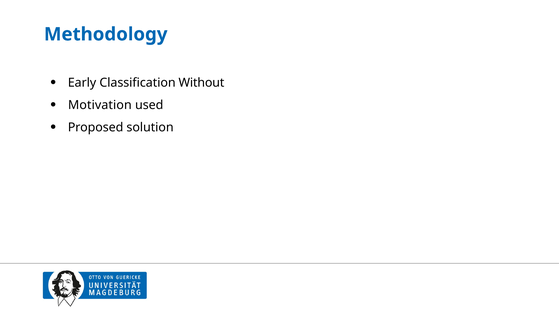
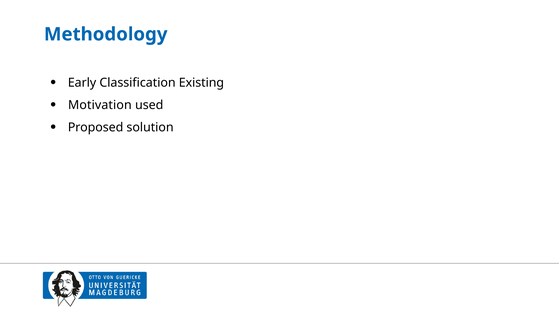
Without: Without -> Existing (201, 83)
